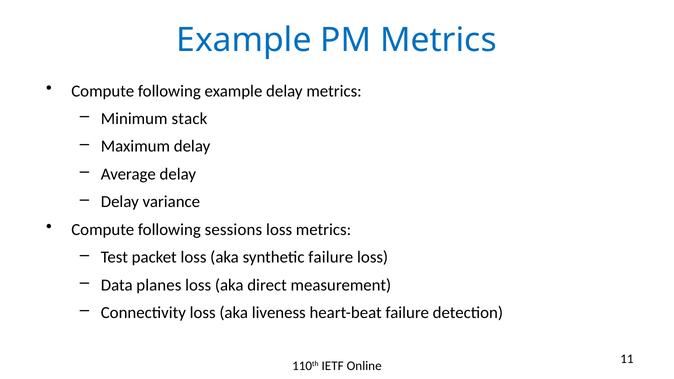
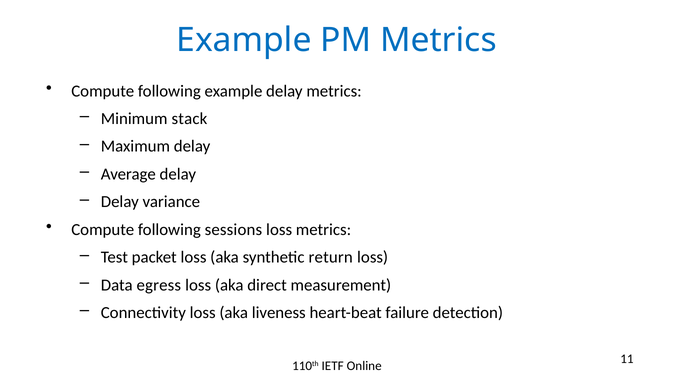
synthetic failure: failure -> return (331, 257)
planes: planes -> egress (159, 285)
